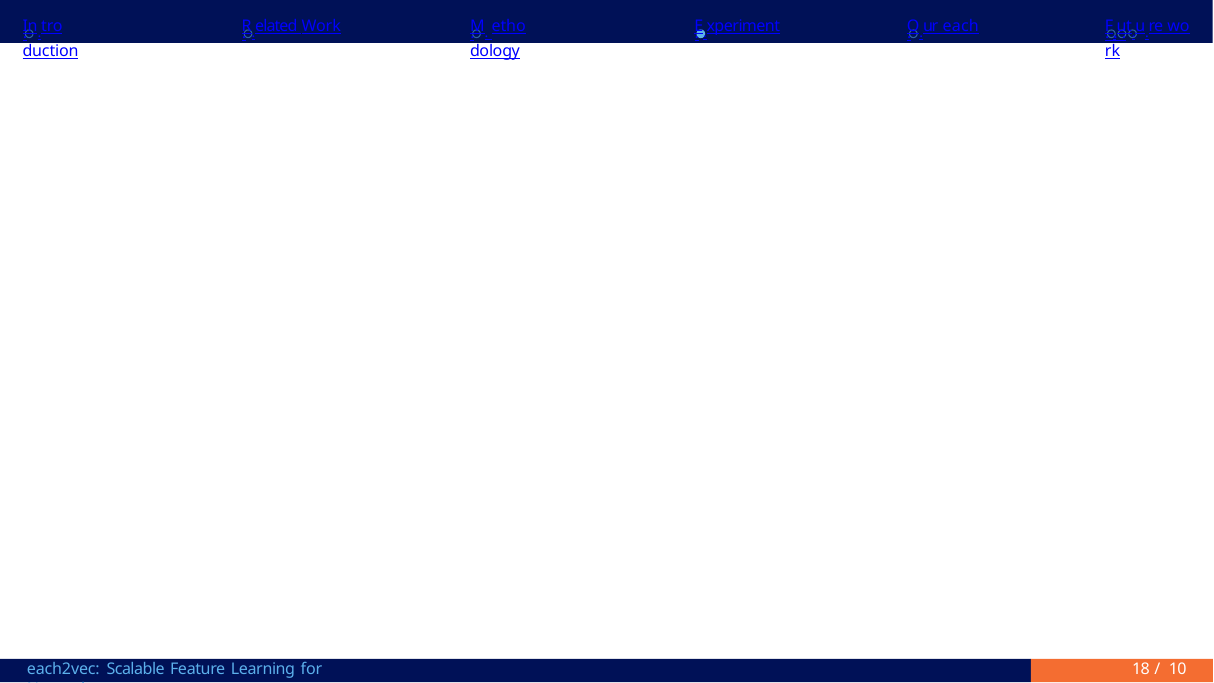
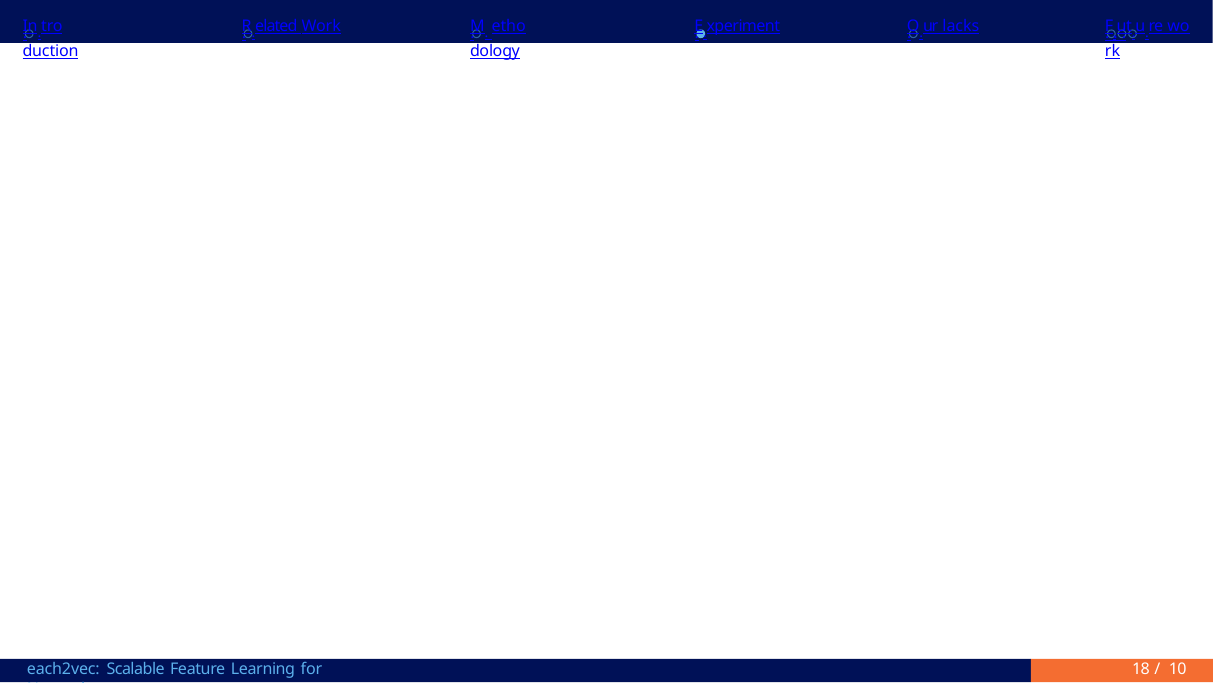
each: each -> lacks (961, 27)
